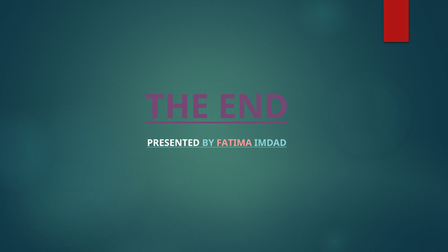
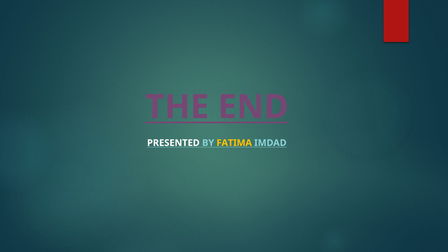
FATIMA colour: pink -> yellow (234, 143)
